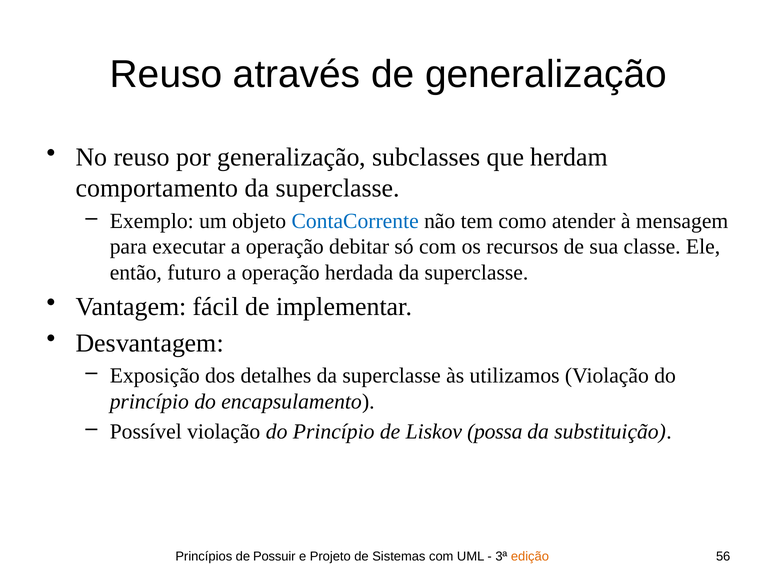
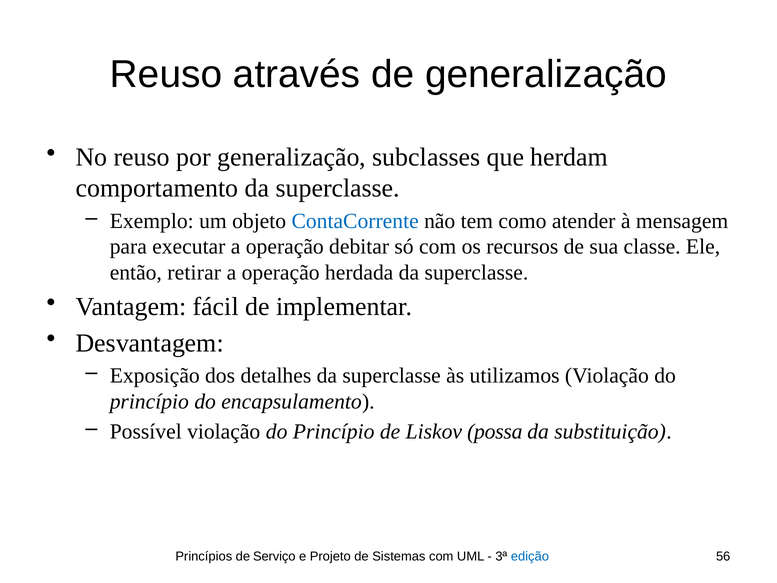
futuro: futuro -> retirar (194, 273)
Possuir: Possuir -> Serviço (274, 556)
edição colour: orange -> blue (530, 556)
